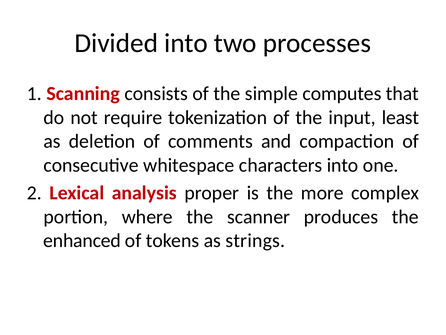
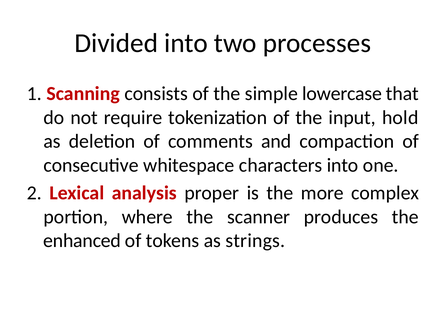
computes: computes -> lowercase (342, 94)
least: least -> hold (400, 117)
